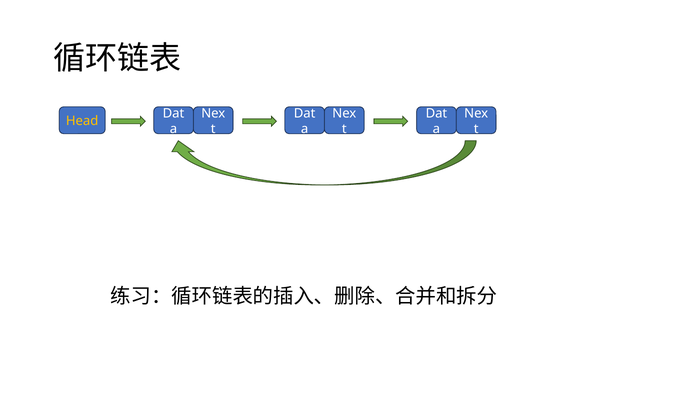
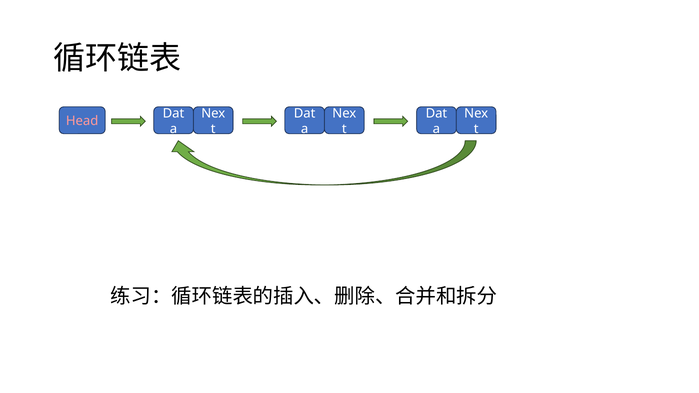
Head colour: yellow -> pink (82, 121)
